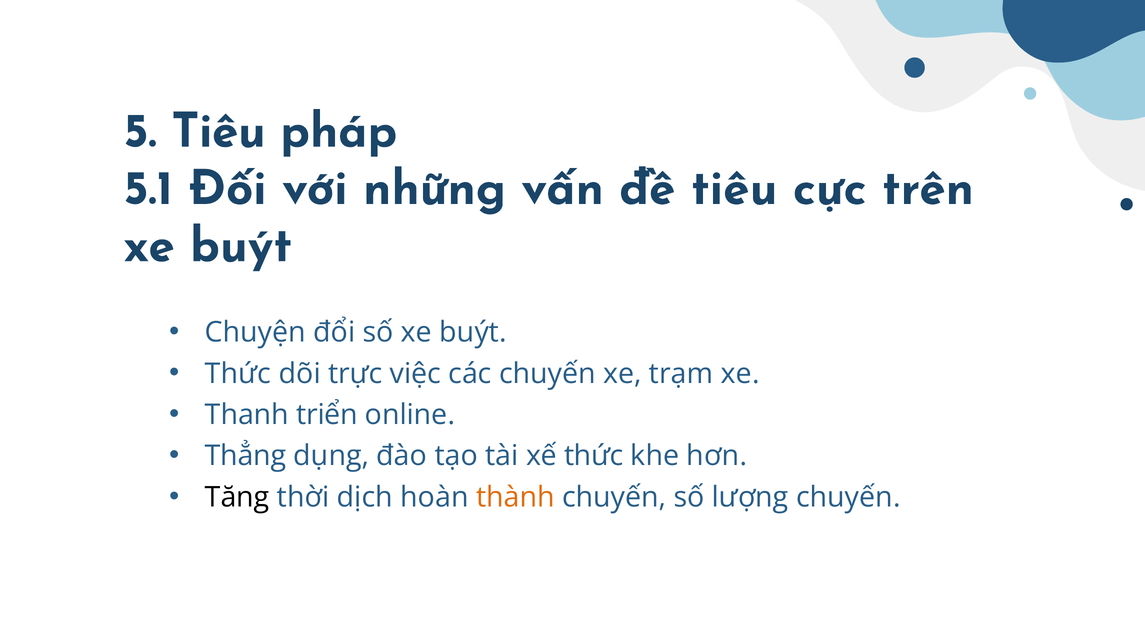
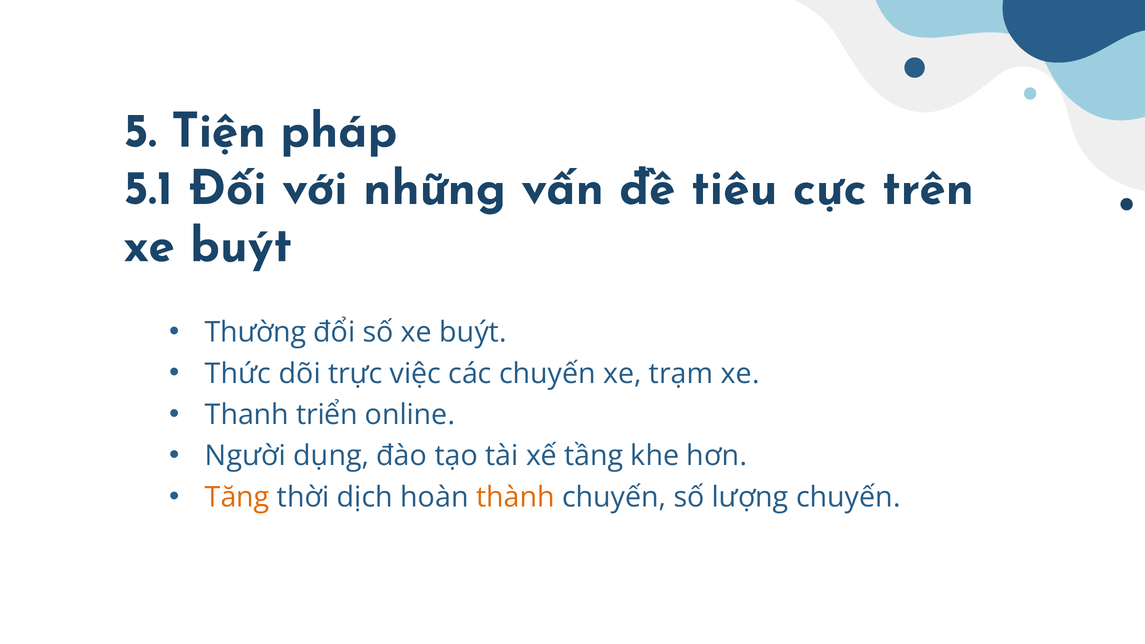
5 Tiêu: Tiêu -> Tiện (219, 131)
Chuyện: Chuyện -> Thường (256, 332)
Thẳng: Thẳng -> Người (245, 456)
xế thức: thức -> tầng (594, 456)
Tăng colour: black -> orange (237, 497)
